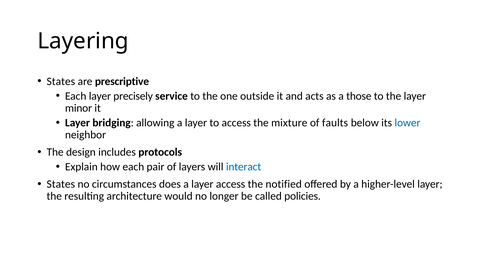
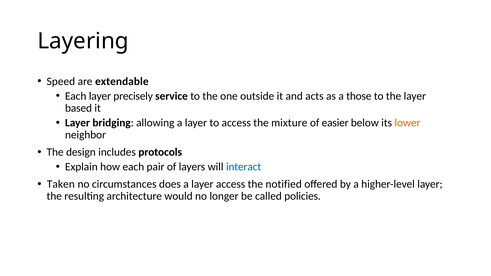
States: States -> Speed (61, 81)
prescriptive: prescriptive -> extendable (122, 81)
minor: minor -> based (79, 108)
faults: faults -> easier (335, 123)
lower colour: blue -> orange (408, 123)
States: States -> Taken (61, 184)
